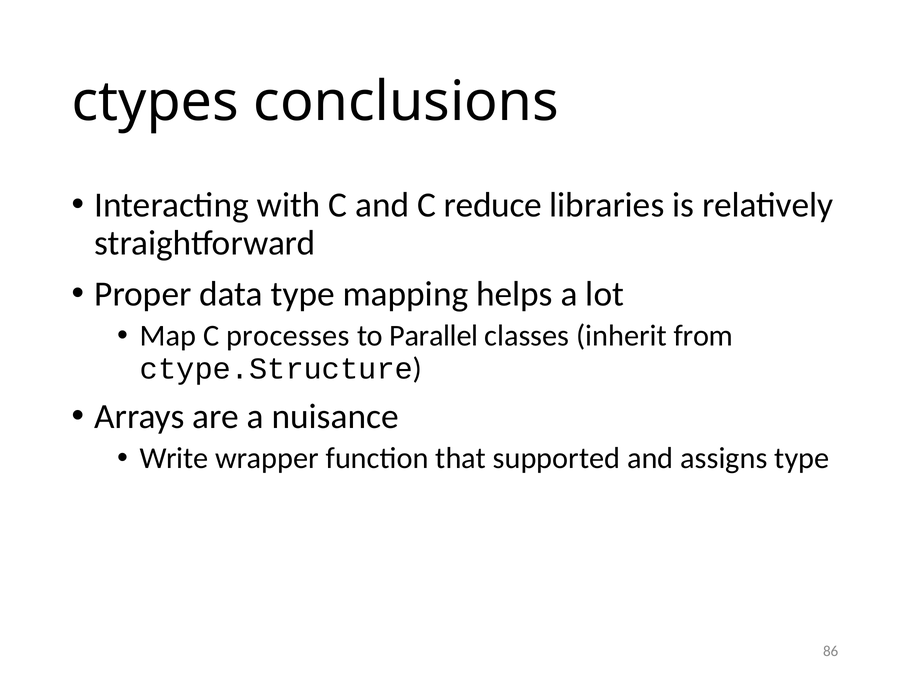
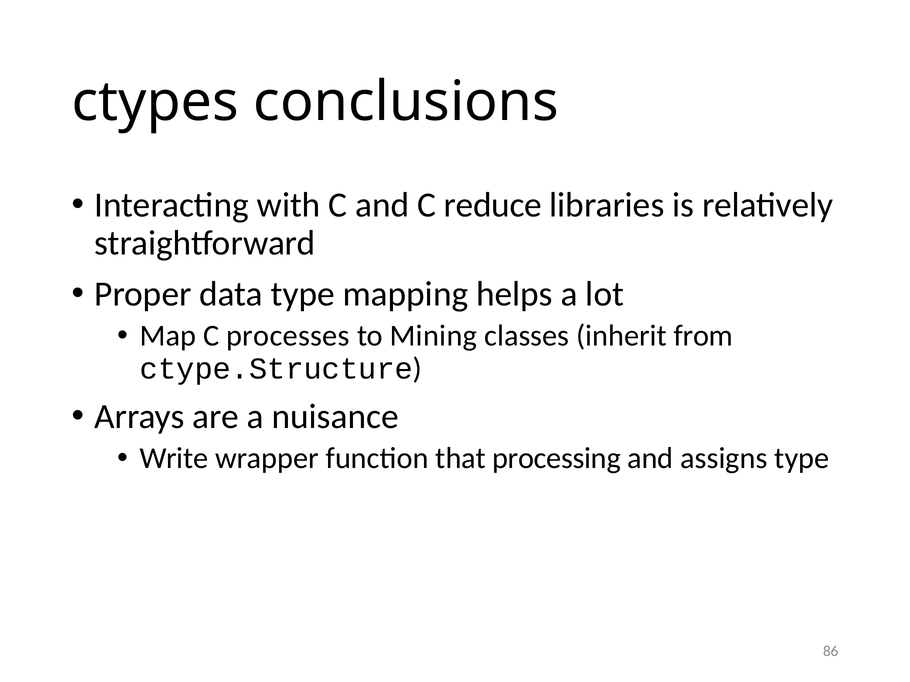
Parallel: Parallel -> Mining (433, 336)
supported: supported -> processing (557, 459)
